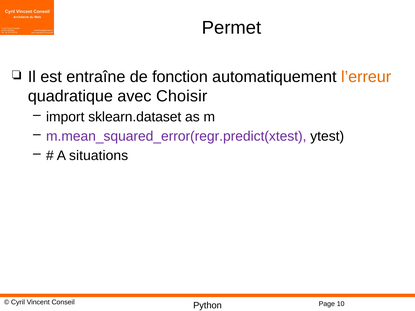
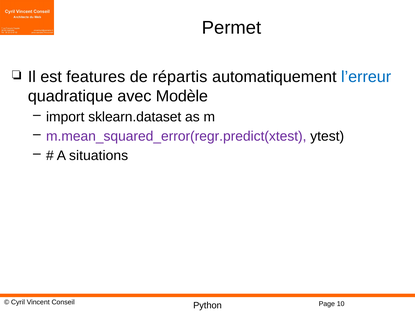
entraîne: entraîne -> features (96, 77)
fonction: fonction -> répartis (180, 77)
l’erreur colour: orange -> blue (366, 77)
Choisir: Choisir -> Modèle (182, 96)
